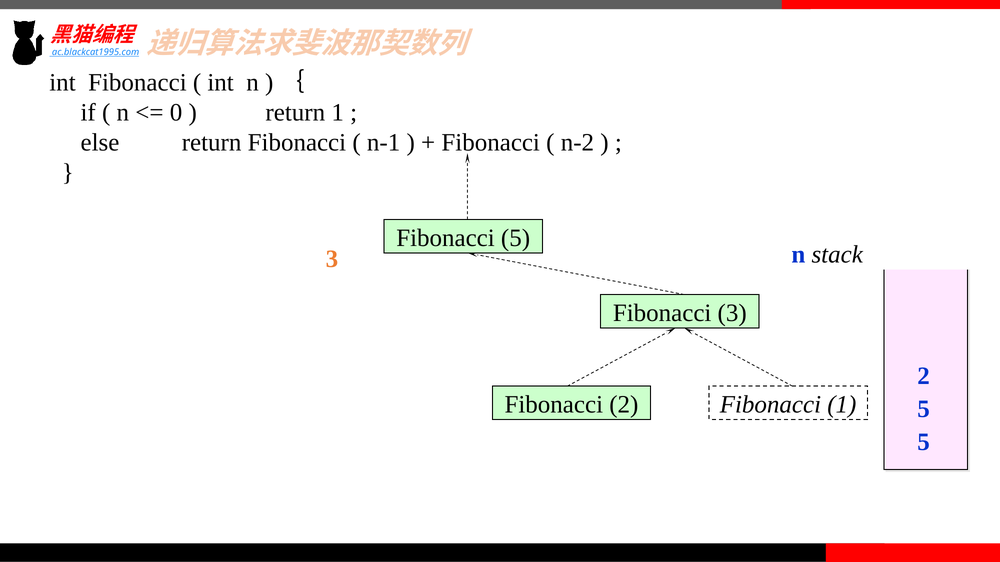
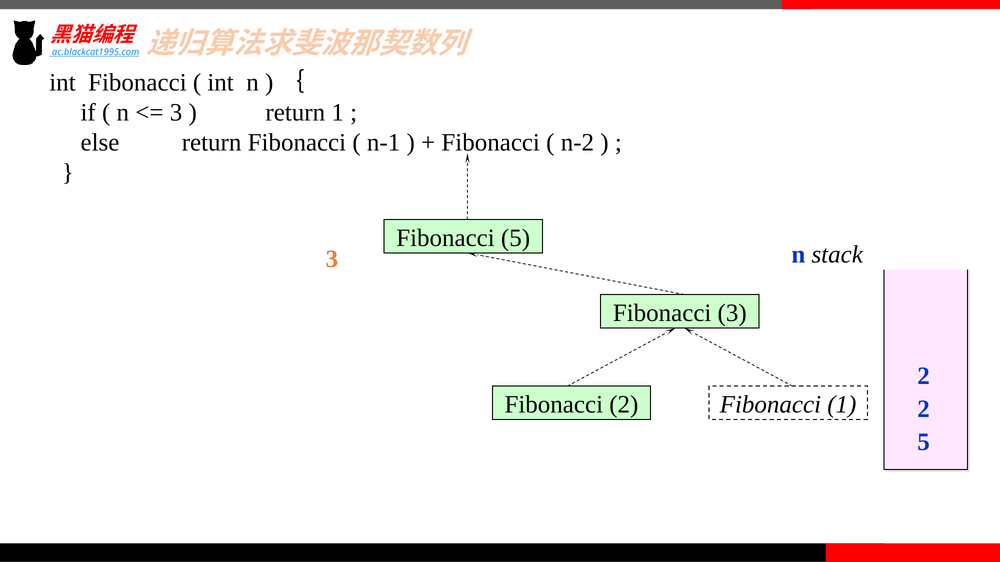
0: 0 -> 3 (176, 113)
Fibonacci 2 5: 5 -> 2 (924, 409)
